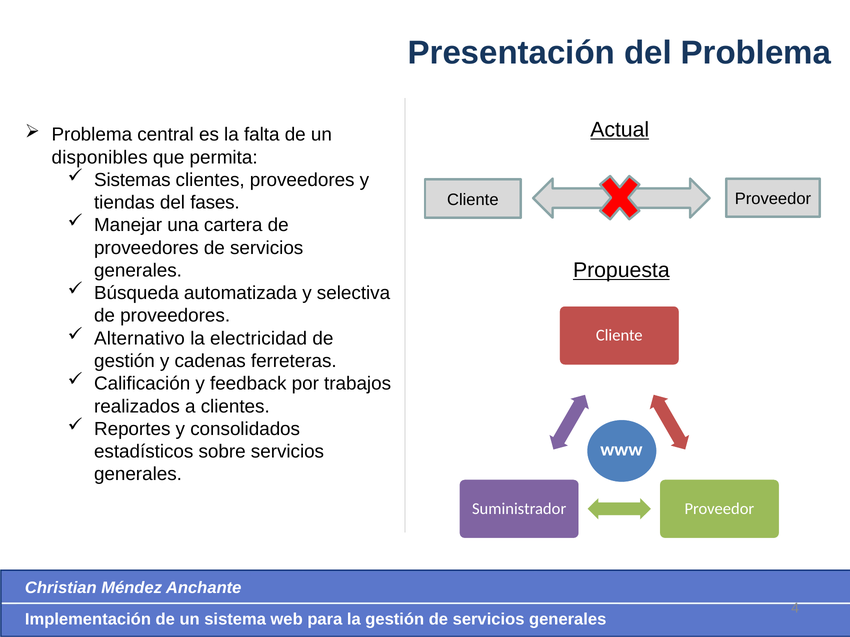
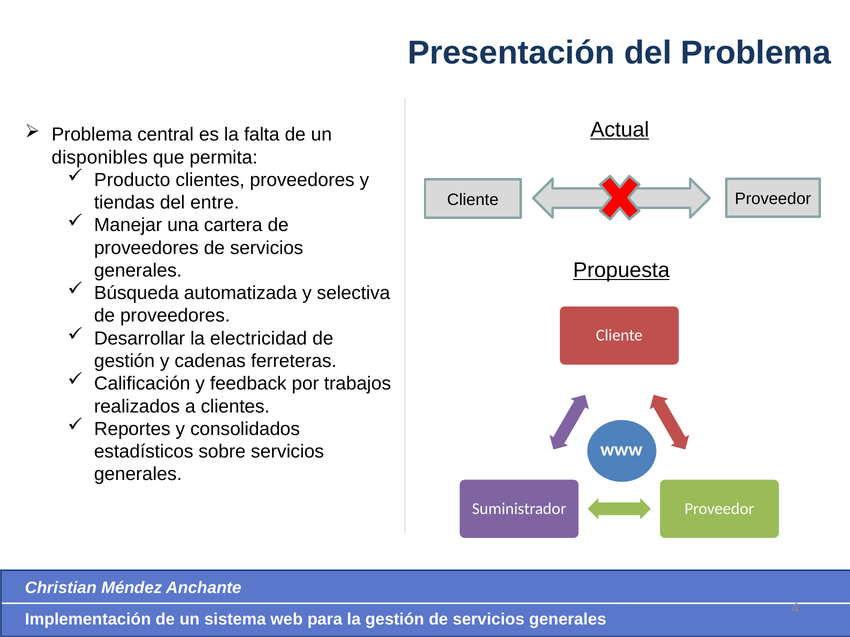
Sistemas: Sistemas -> Producto (132, 180)
fases: fases -> entre (215, 203)
Alternativo: Alternativo -> Desarrollar (140, 339)
